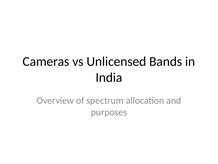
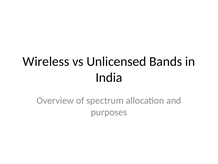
Cameras: Cameras -> Wireless (46, 61)
